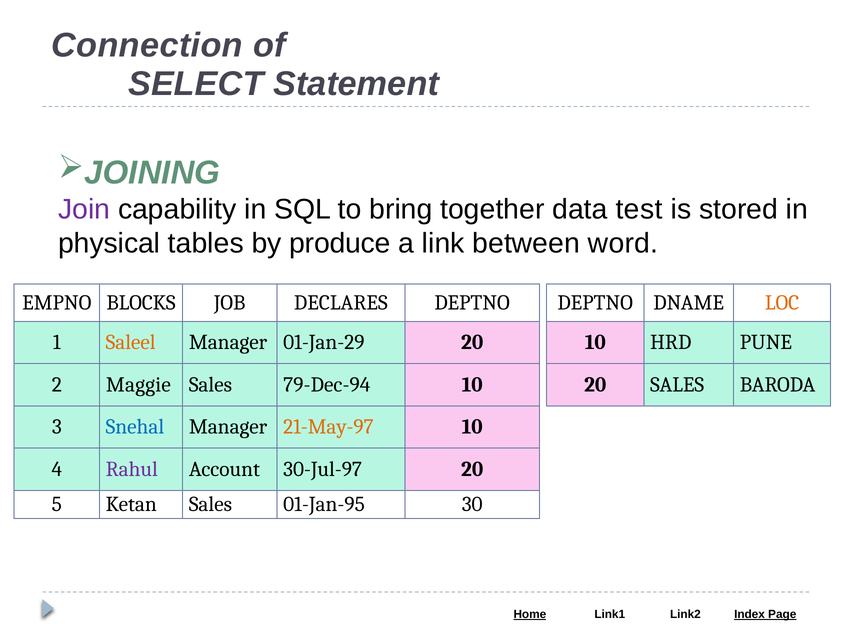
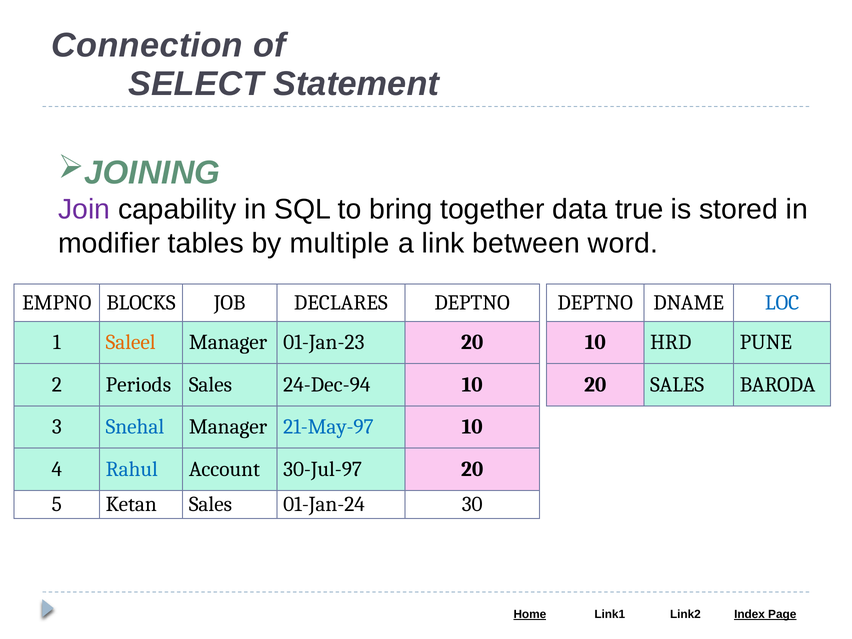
test: test -> true (639, 209)
physical: physical -> modifier (109, 243)
produce: produce -> multiple (340, 243)
LOC colour: orange -> blue (782, 303)
01-Jan-29: 01-Jan-29 -> 01-Jan-23 (324, 342)
Maggie: Maggie -> Periods (138, 385)
79-Dec-94: 79-Dec-94 -> 24-Dec-94 (327, 385)
21-May-97 colour: orange -> blue (328, 427)
Rahul colour: purple -> blue (132, 469)
01-Jan-95: 01-Jan-95 -> 01-Jan-24 (324, 504)
